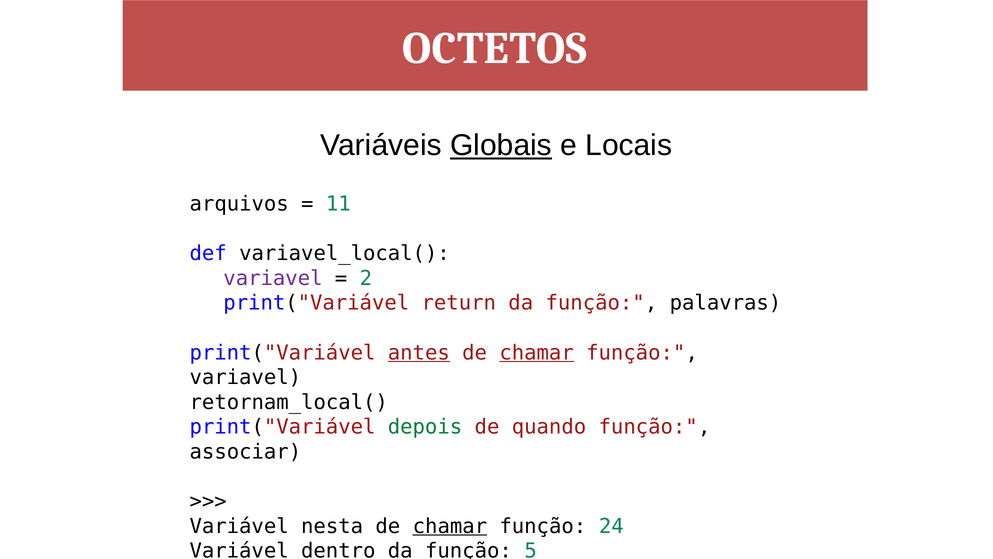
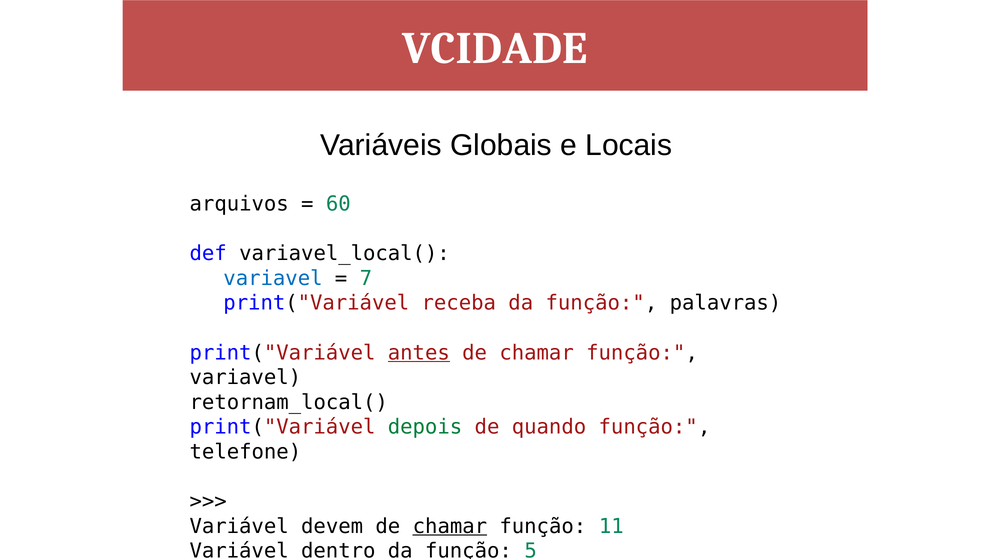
OCTETOS: OCTETOS -> VCIDADE (495, 49)
Globais underline: present -> none (501, 145)
11: 11 -> 60 (338, 204)
variavel colour: purple -> blue (273, 278)
2: 2 -> 7 (366, 278)
return: return -> receba (459, 303)
chamar underline: present -> none (537, 352)
associar: associar -> telefone (245, 451)
nesta: nesta -> devem (332, 526)
24: 24 -> 11 (611, 526)
